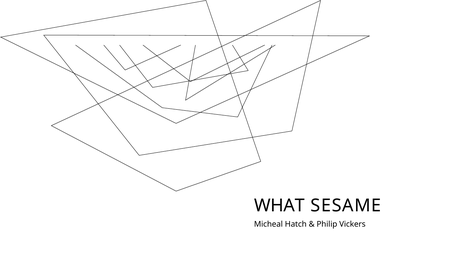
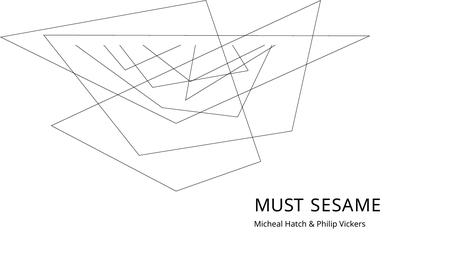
WHAT: WHAT -> MUST (279, 205)
